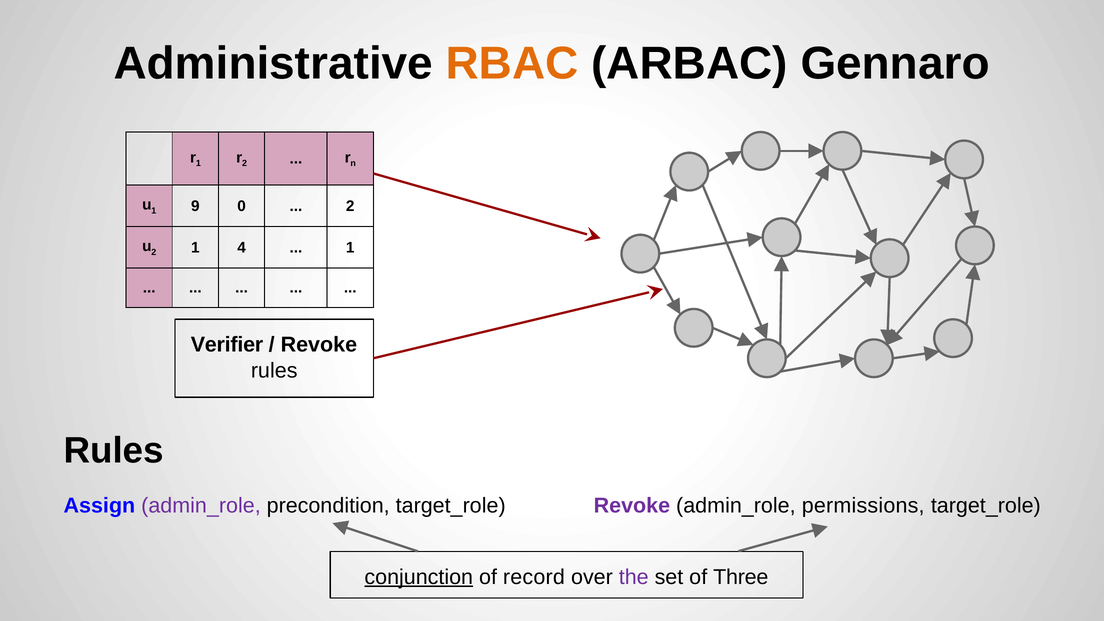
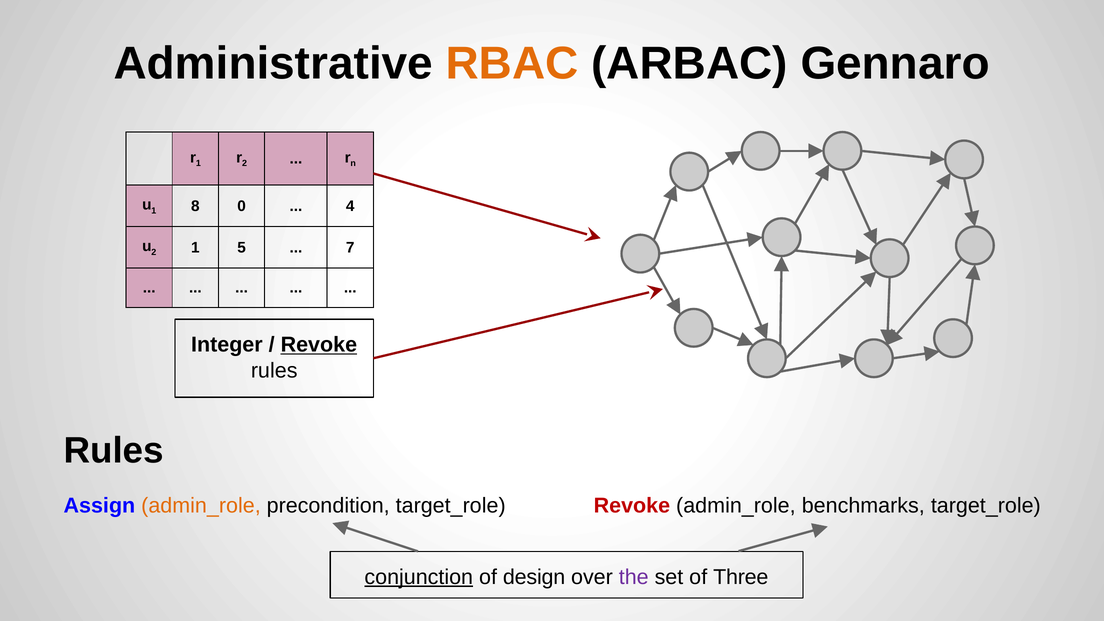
9: 9 -> 8 (195, 206)
2: 2 -> 4 (350, 206)
4: 4 -> 5 (242, 248)
1: 1 -> 7 (350, 248)
Verifier: Verifier -> Integer (227, 345)
Revoke underline: none -> present (319, 345)
admin_role colour: purple -> orange (201, 506)
Revoke colour: purple -> red (632, 506)
permissions: permissions -> benchmarks (863, 506)
record: record -> design (534, 577)
